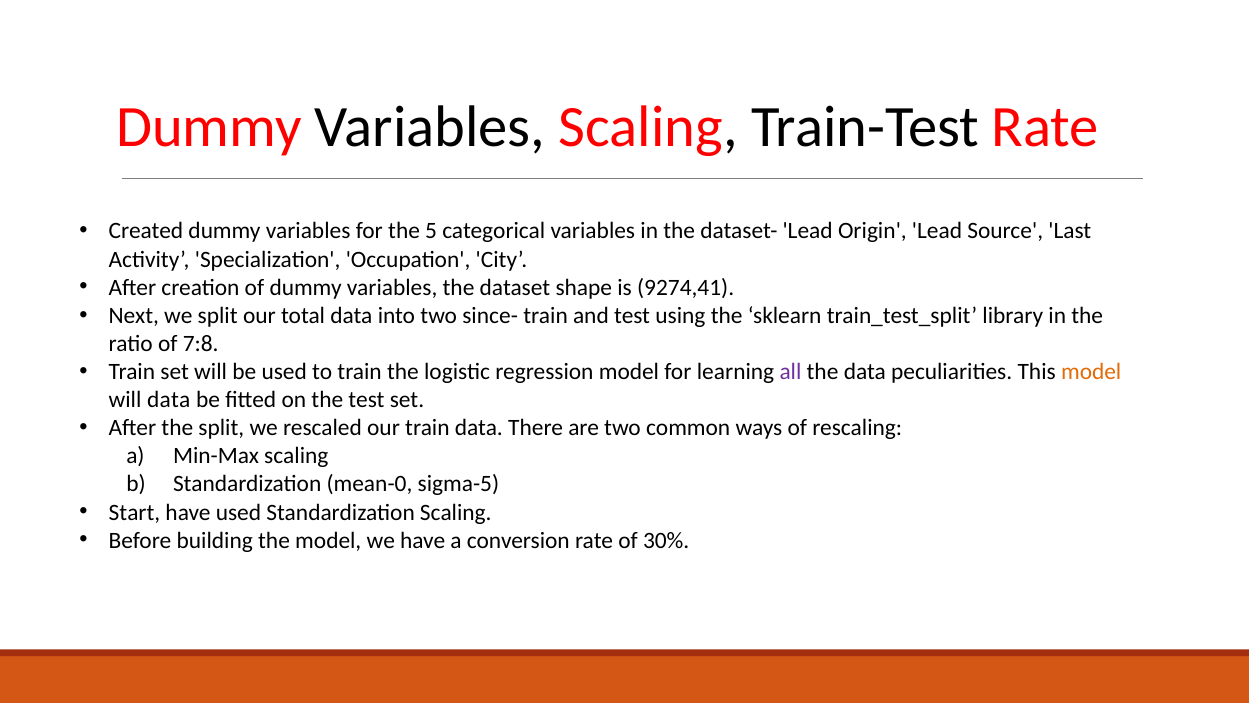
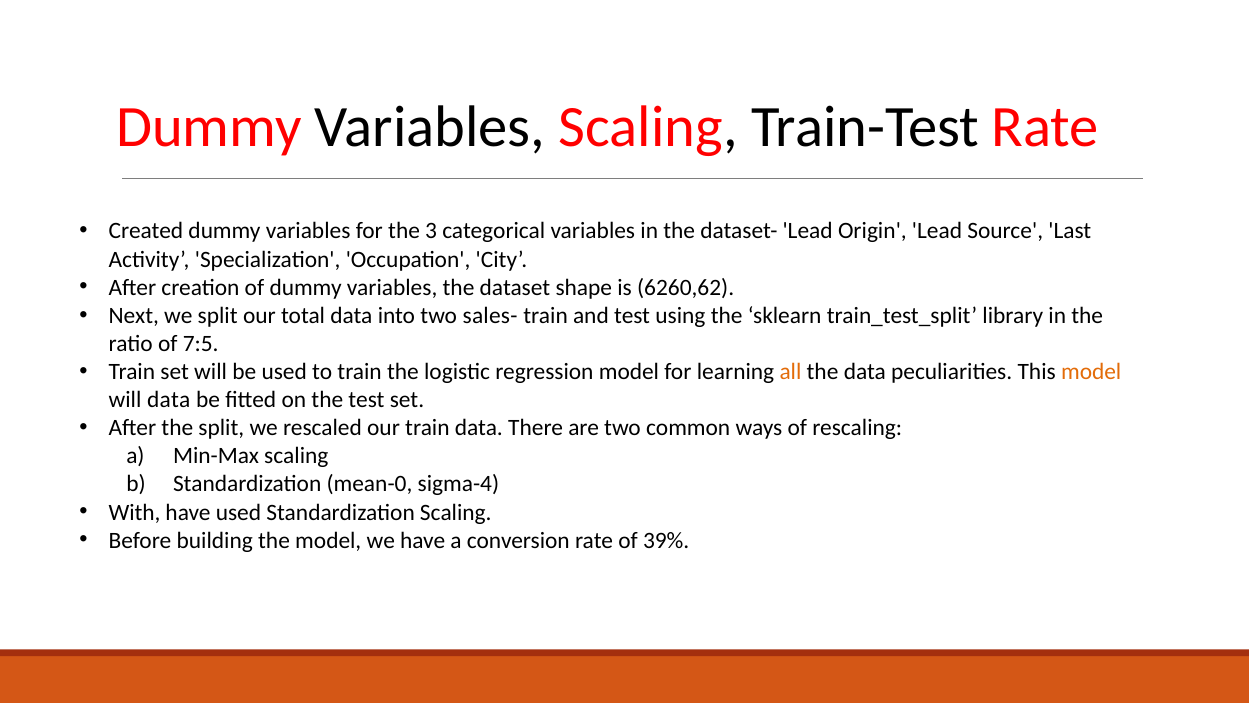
5: 5 -> 3 (431, 231)
9274,41: 9274,41 -> 6260,62 (686, 287)
since-: since- -> sales- (490, 315)
7:8: 7:8 -> 7:5 (201, 343)
all colour: purple -> orange (790, 372)
sigma-5: sigma-5 -> sigma-4 (458, 484)
Start: Start -> With (135, 512)
30%: 30% -> 39% (666, 540)
